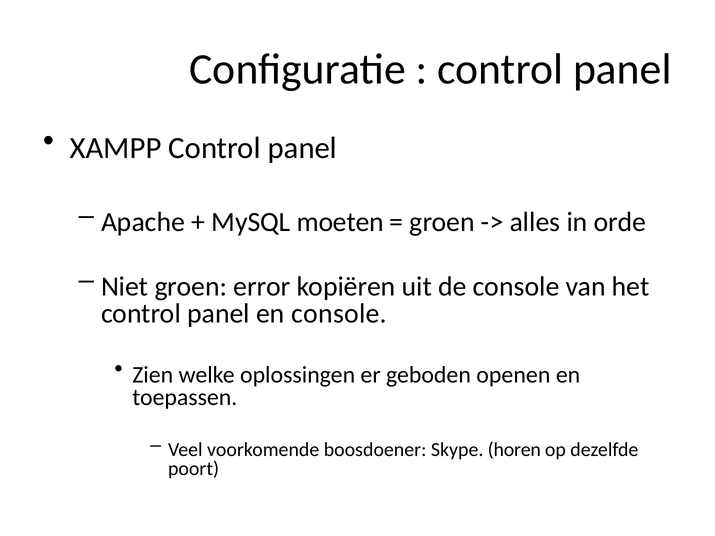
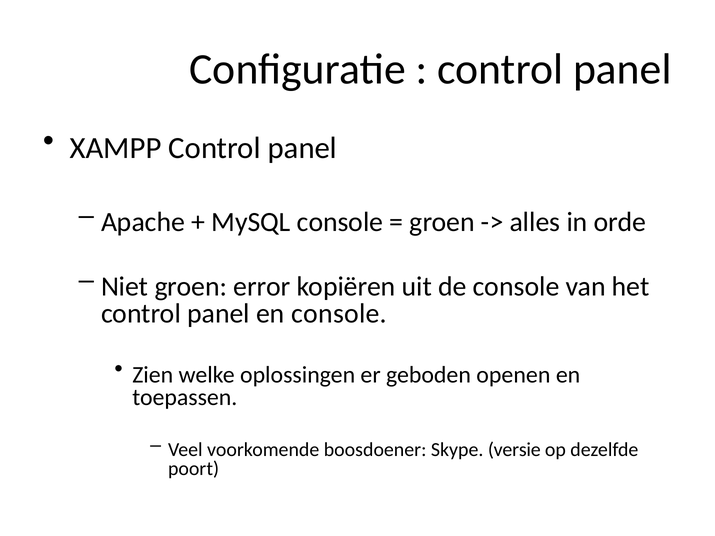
MySQL moeten: moeten -> console (340, 222)
horen: horen -> versie (514, 450)
